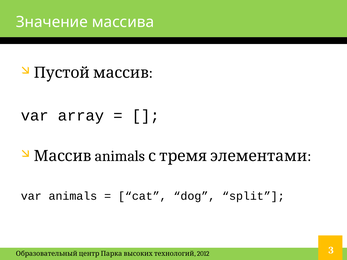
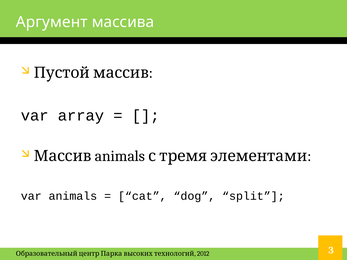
Значение: Значение -> Аргумент (52, 22)
